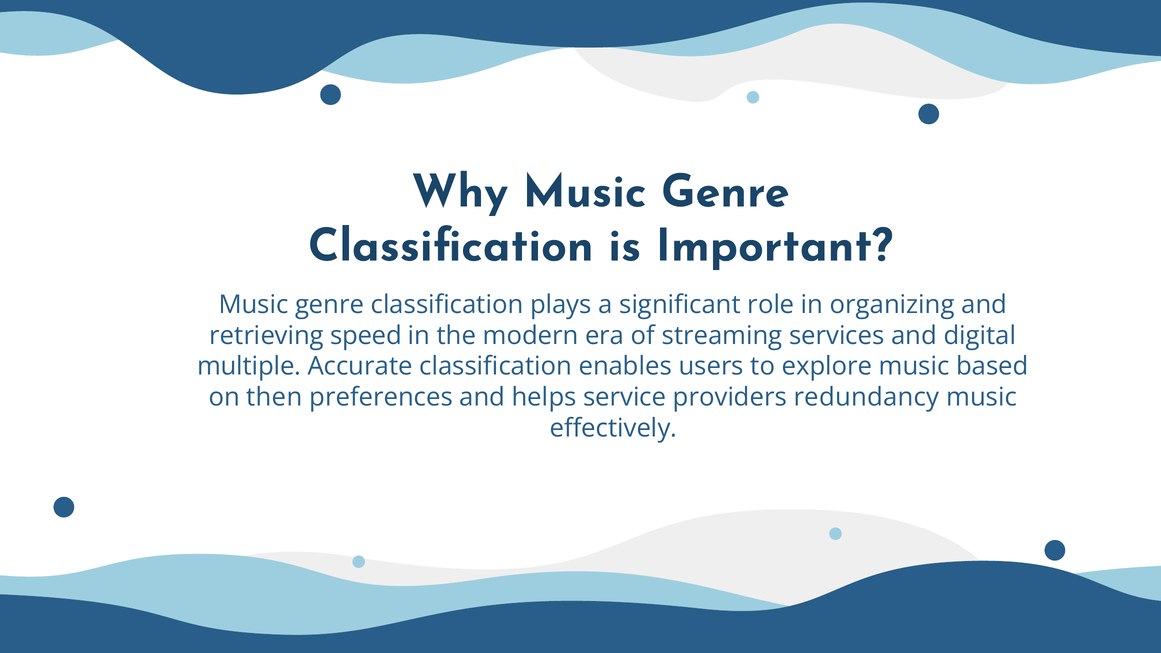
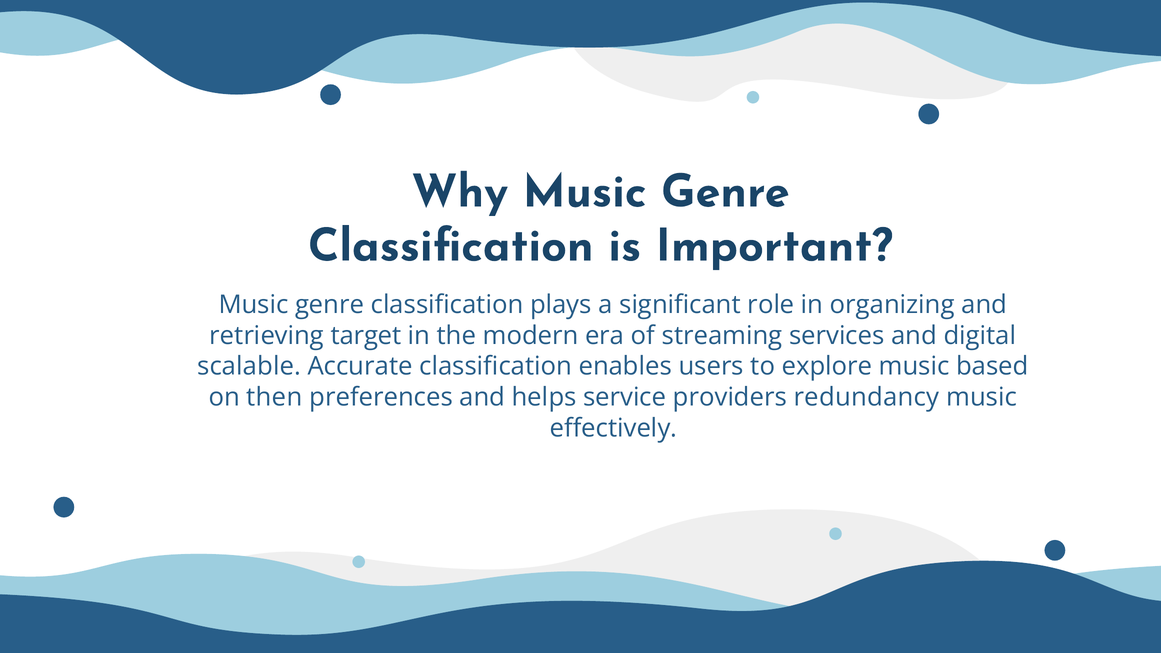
speed: speed -> target (366, 336)
multiple: multiple -> scalable (249, 366)
